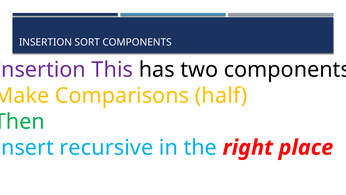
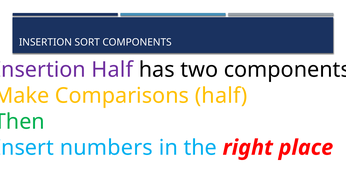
This: This -> Half (112, 70)
recursive: recursive -> numbers (106, 147)
